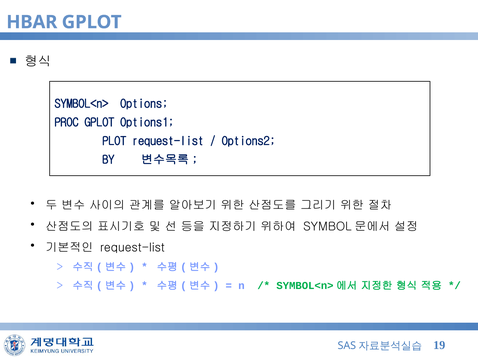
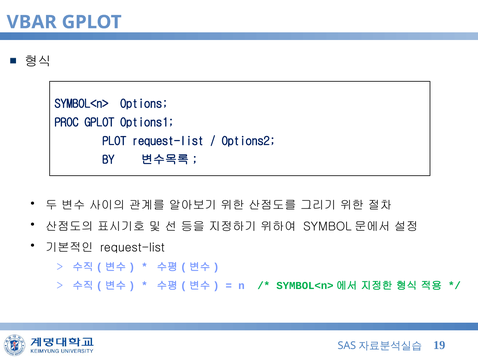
HBAR: HBAR -> VBAR (32, 22)
